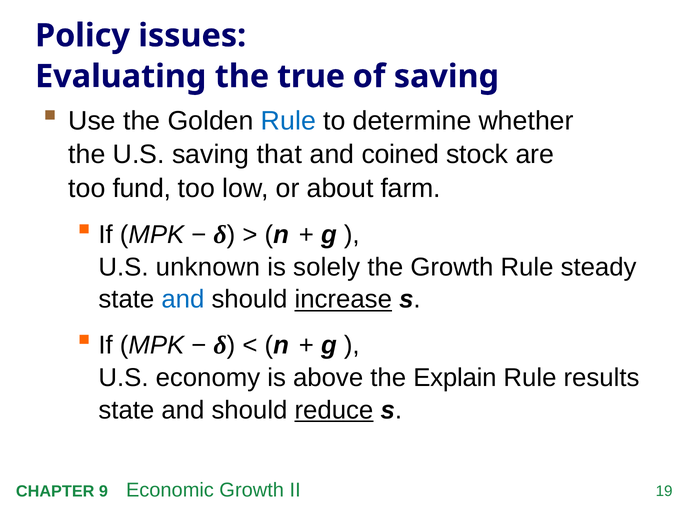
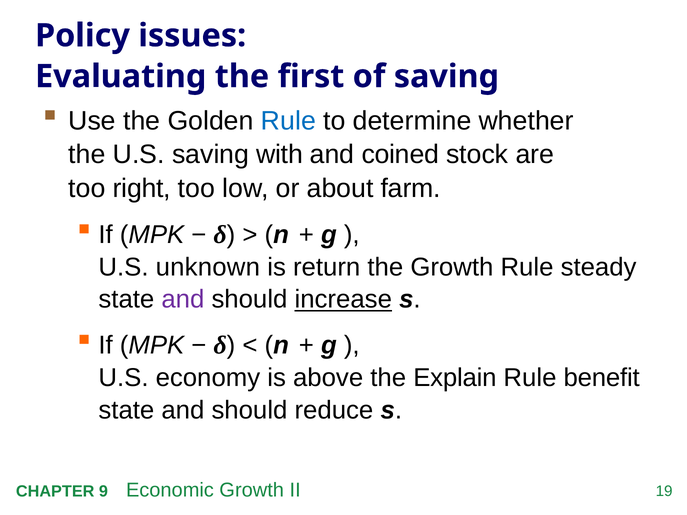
true: true -> first (311, 76)
that: that -> with (280, 155)
fund: fund -> right (142, 188)
solely: solely -> return (327, 267)
and colour: blue -> purple (183, 300)
results: results -> benefit (602, 378)
reduce underline: present -> none (334, 410)
